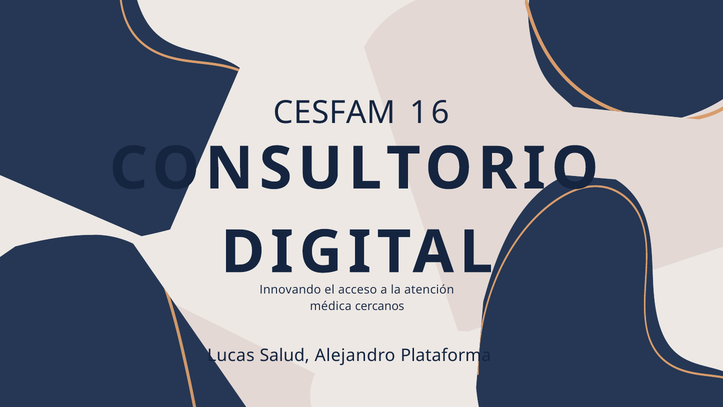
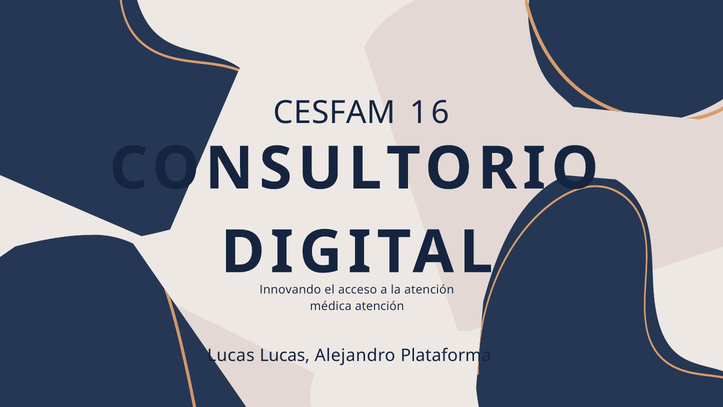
médica cercanos: cercanos -> atención (380, 306)
Lucas Salud: Salud -> Lucas (285, 355)
